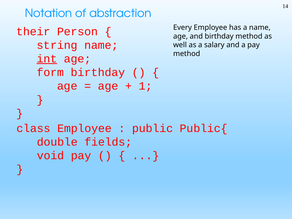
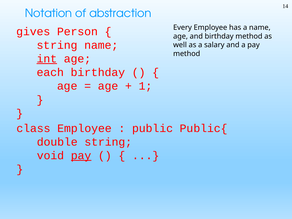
their: their -> gives (33, 31)
form: form -> each (50, 72)
double fields: fields -> string (108, 142)
pay underline: none -> present (81, 156)
